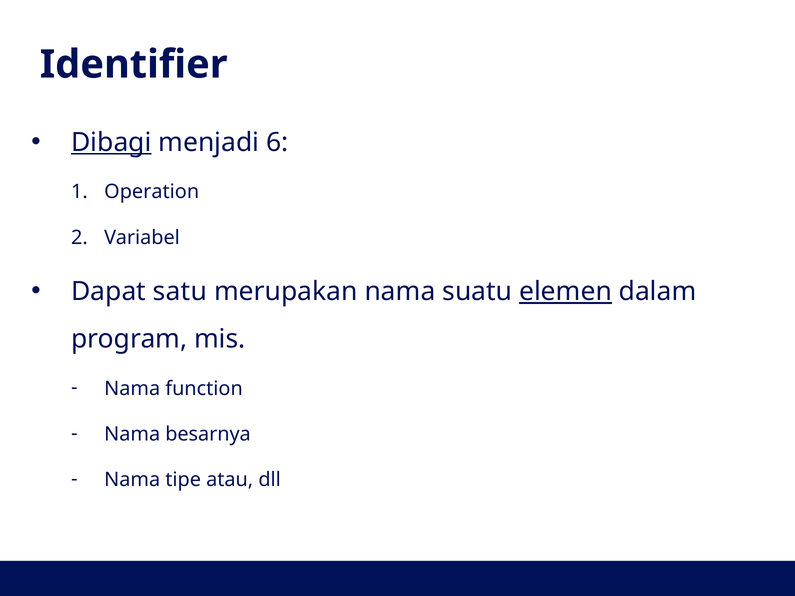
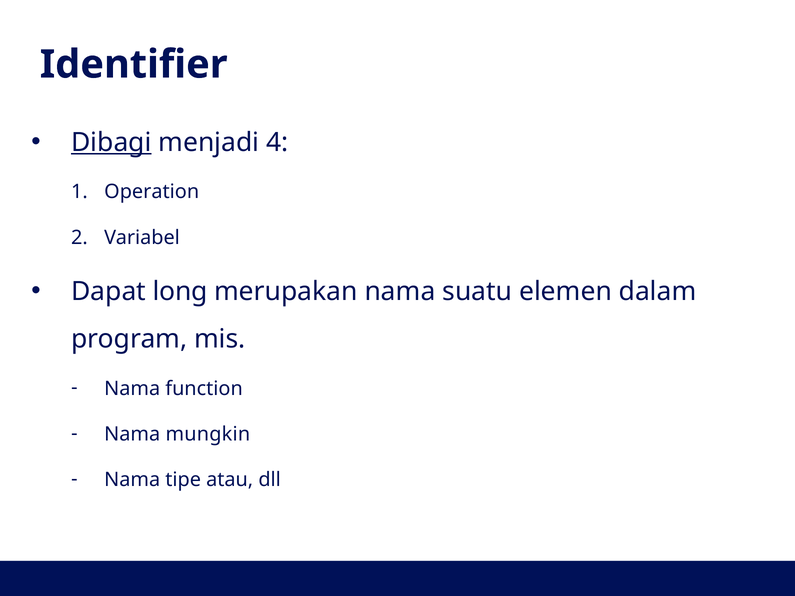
6: 6 -> 4 (277, 143)
satu: satu -> long (180, 292)
elemen underline: present -> none (566, 292)
besarnya: besarnya -> mungkin (208, 434)
